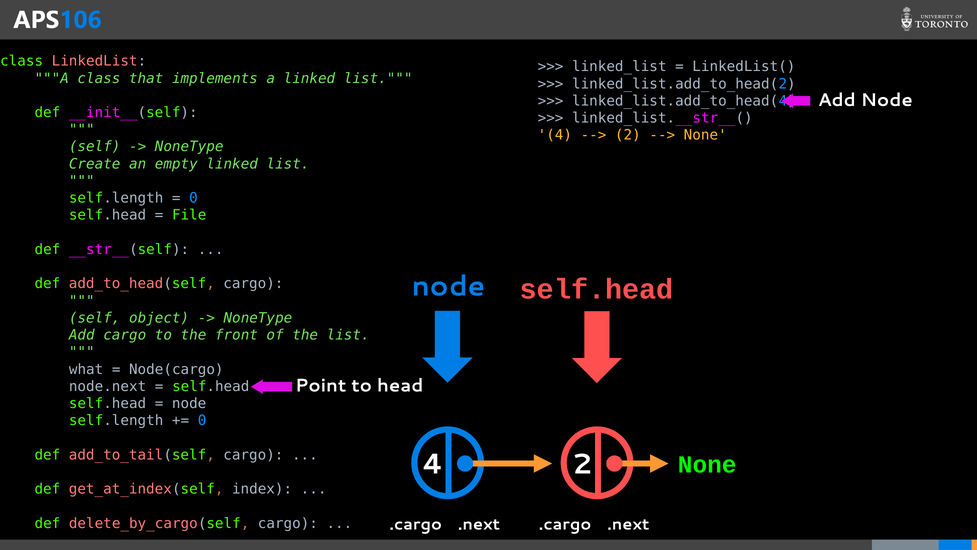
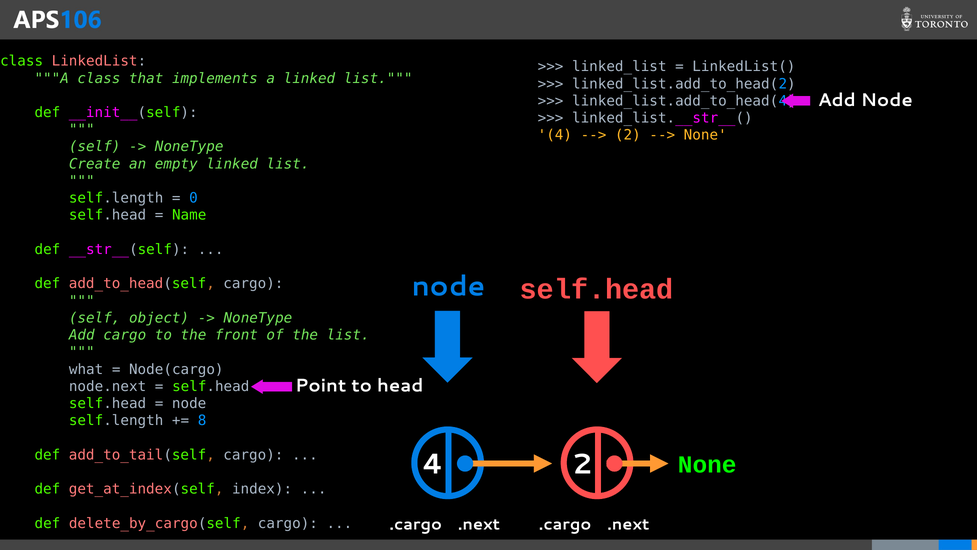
File: File -> Name (189, 215)
0: 0 -> 8 (202, 420)
